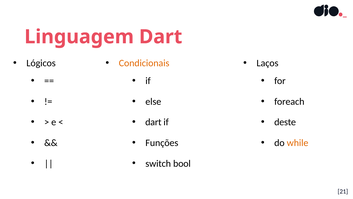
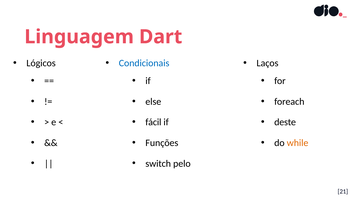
Condicionais colour: orange -> blue (144, 63)
dart: dart -> fácil (153, 122)
bool: bool -> pelo (182, 163)
